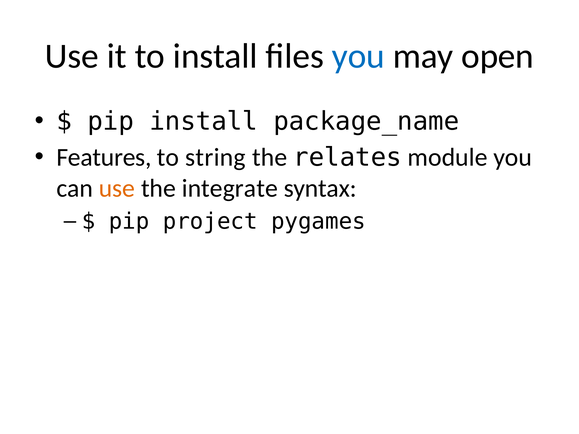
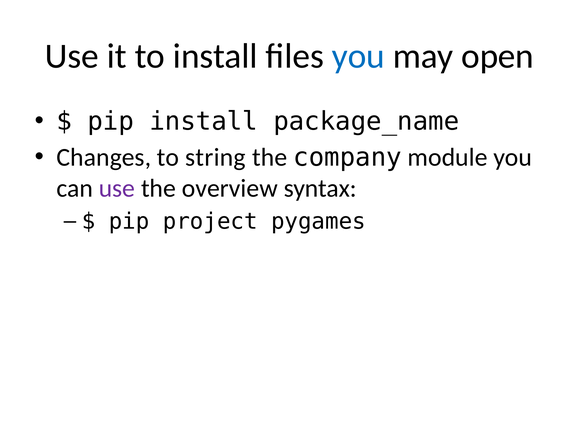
Features: Features -> Changes (104, 158)
relates: relates -> company (347, 158)
use colour: orange -> purple (117, 188)
integrate: integrate -> overview (230, 188)
